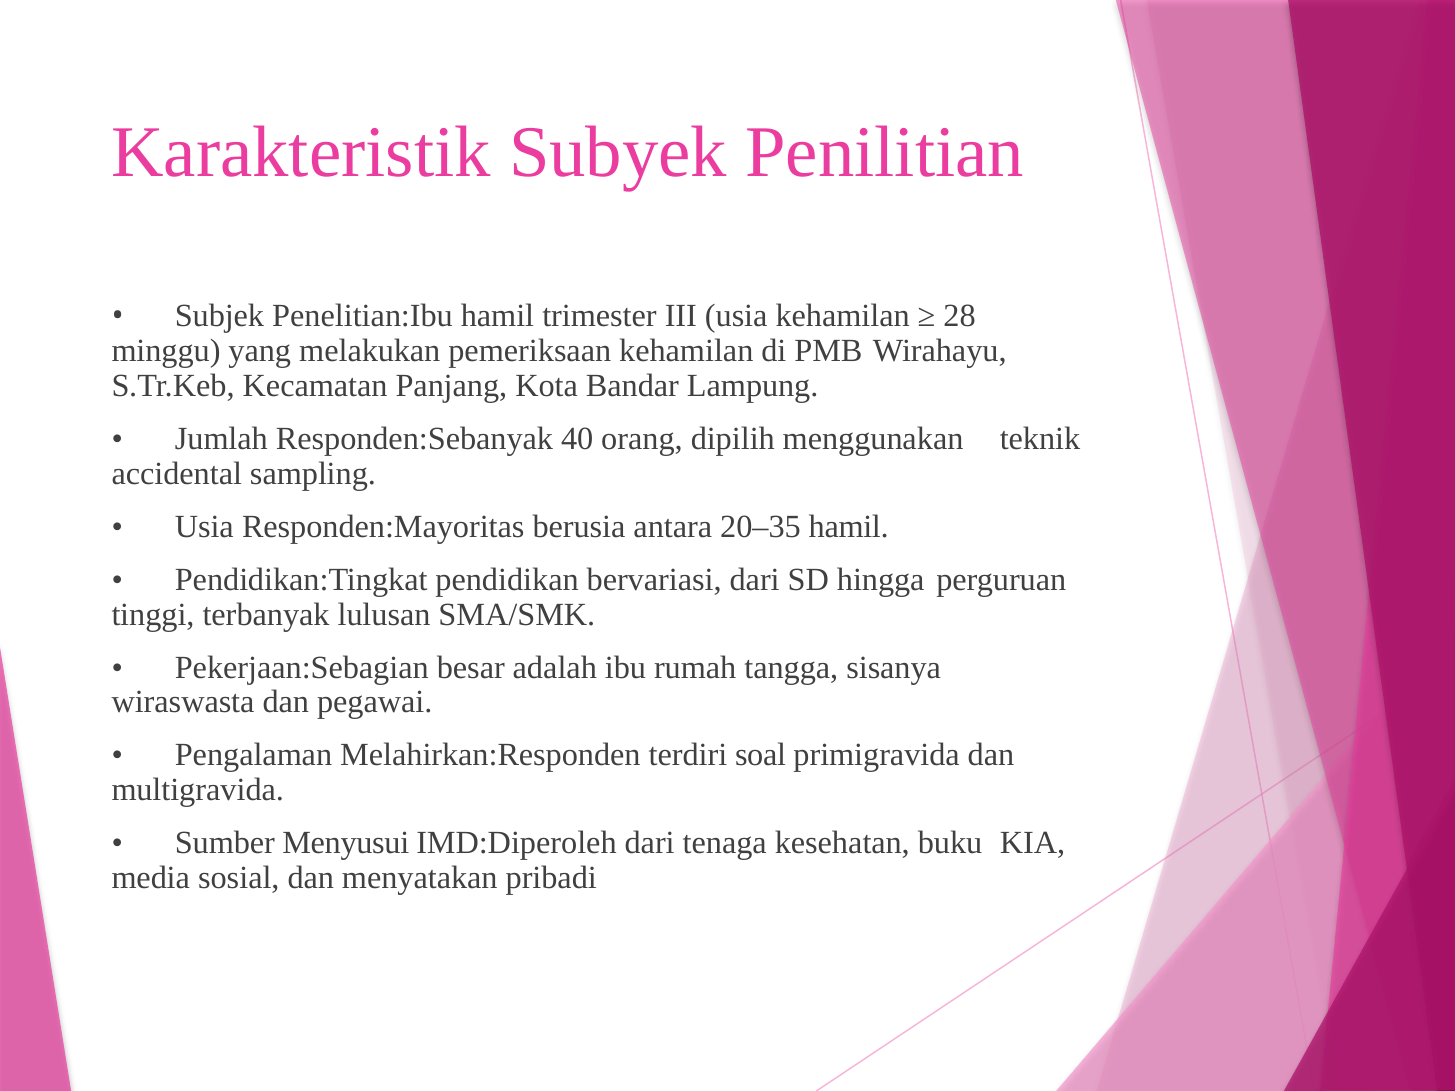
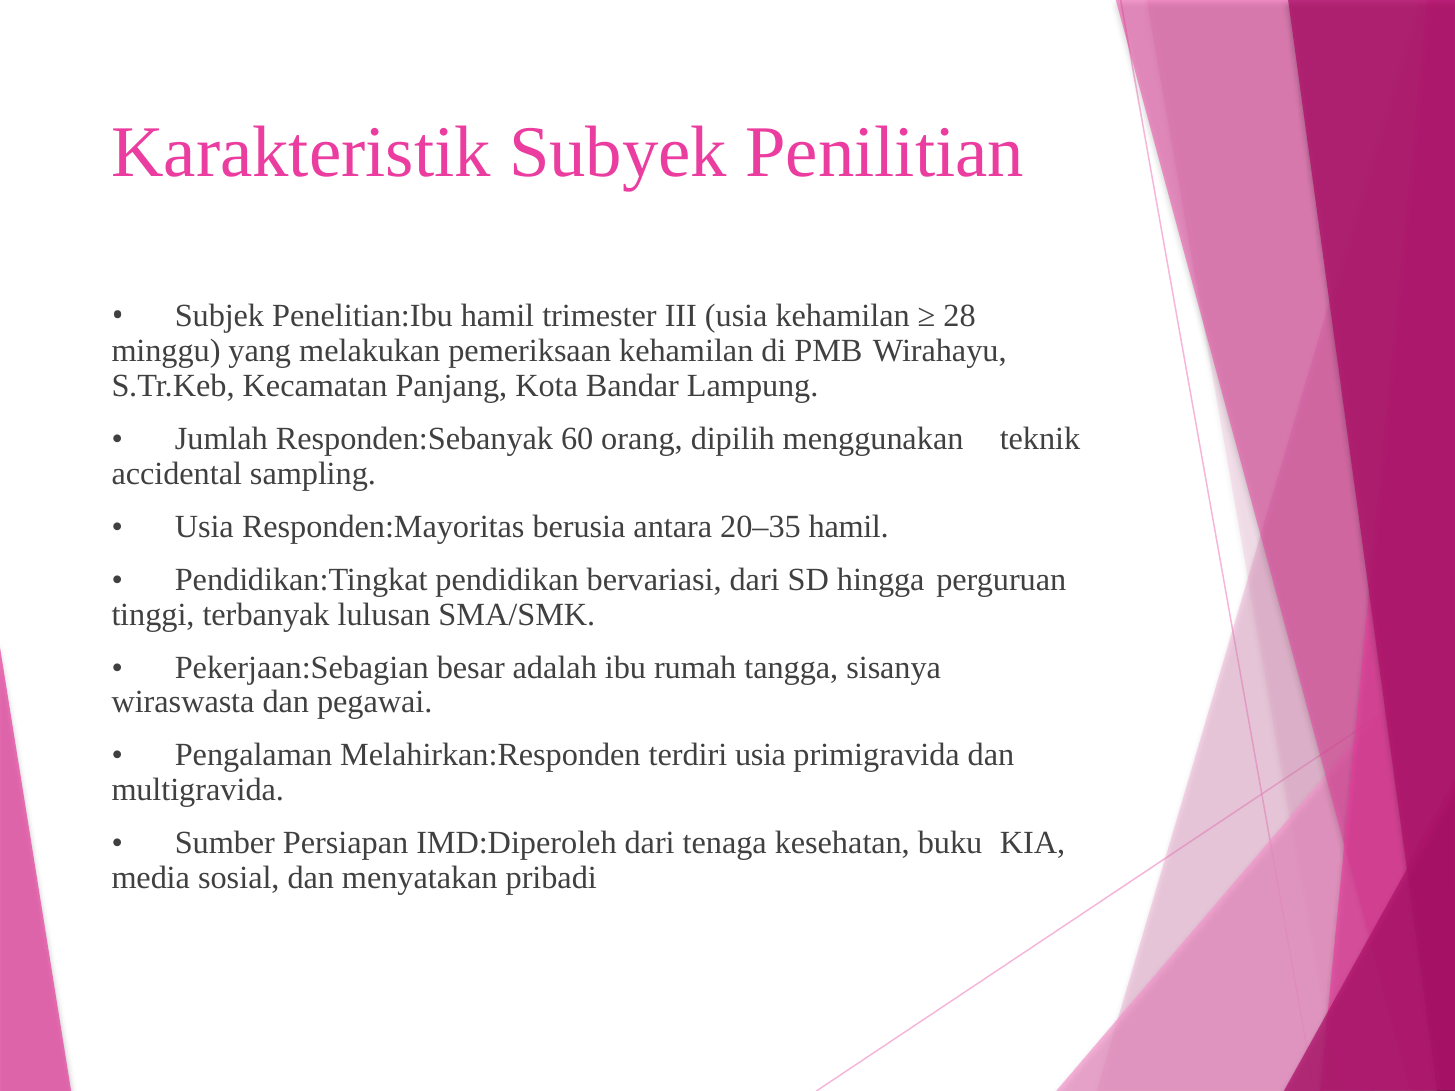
40: 40 -> 60 (577, 439)
terdiri soal: soal -> usia (761, 756)
Menyusui: Menyusui -> Persiapan (346, 843)
